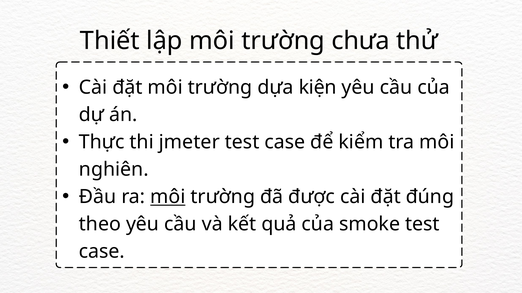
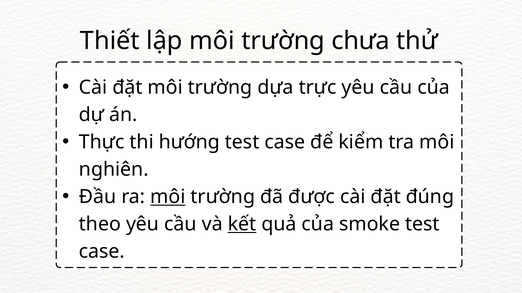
kiện: kiện -> trực (318, 88)
jmeter: jmeter -> hướng (189, 142)
kết underline: none -> present (242, 225)
